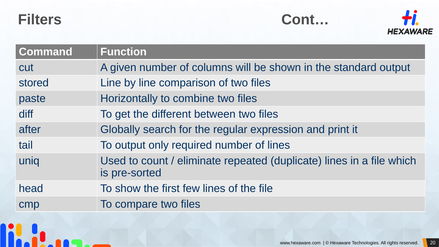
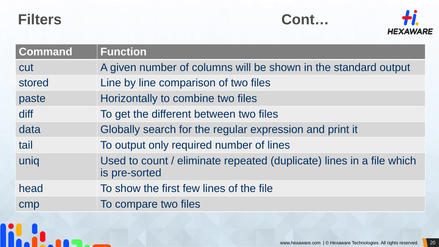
after: after -> data (30, 130)
